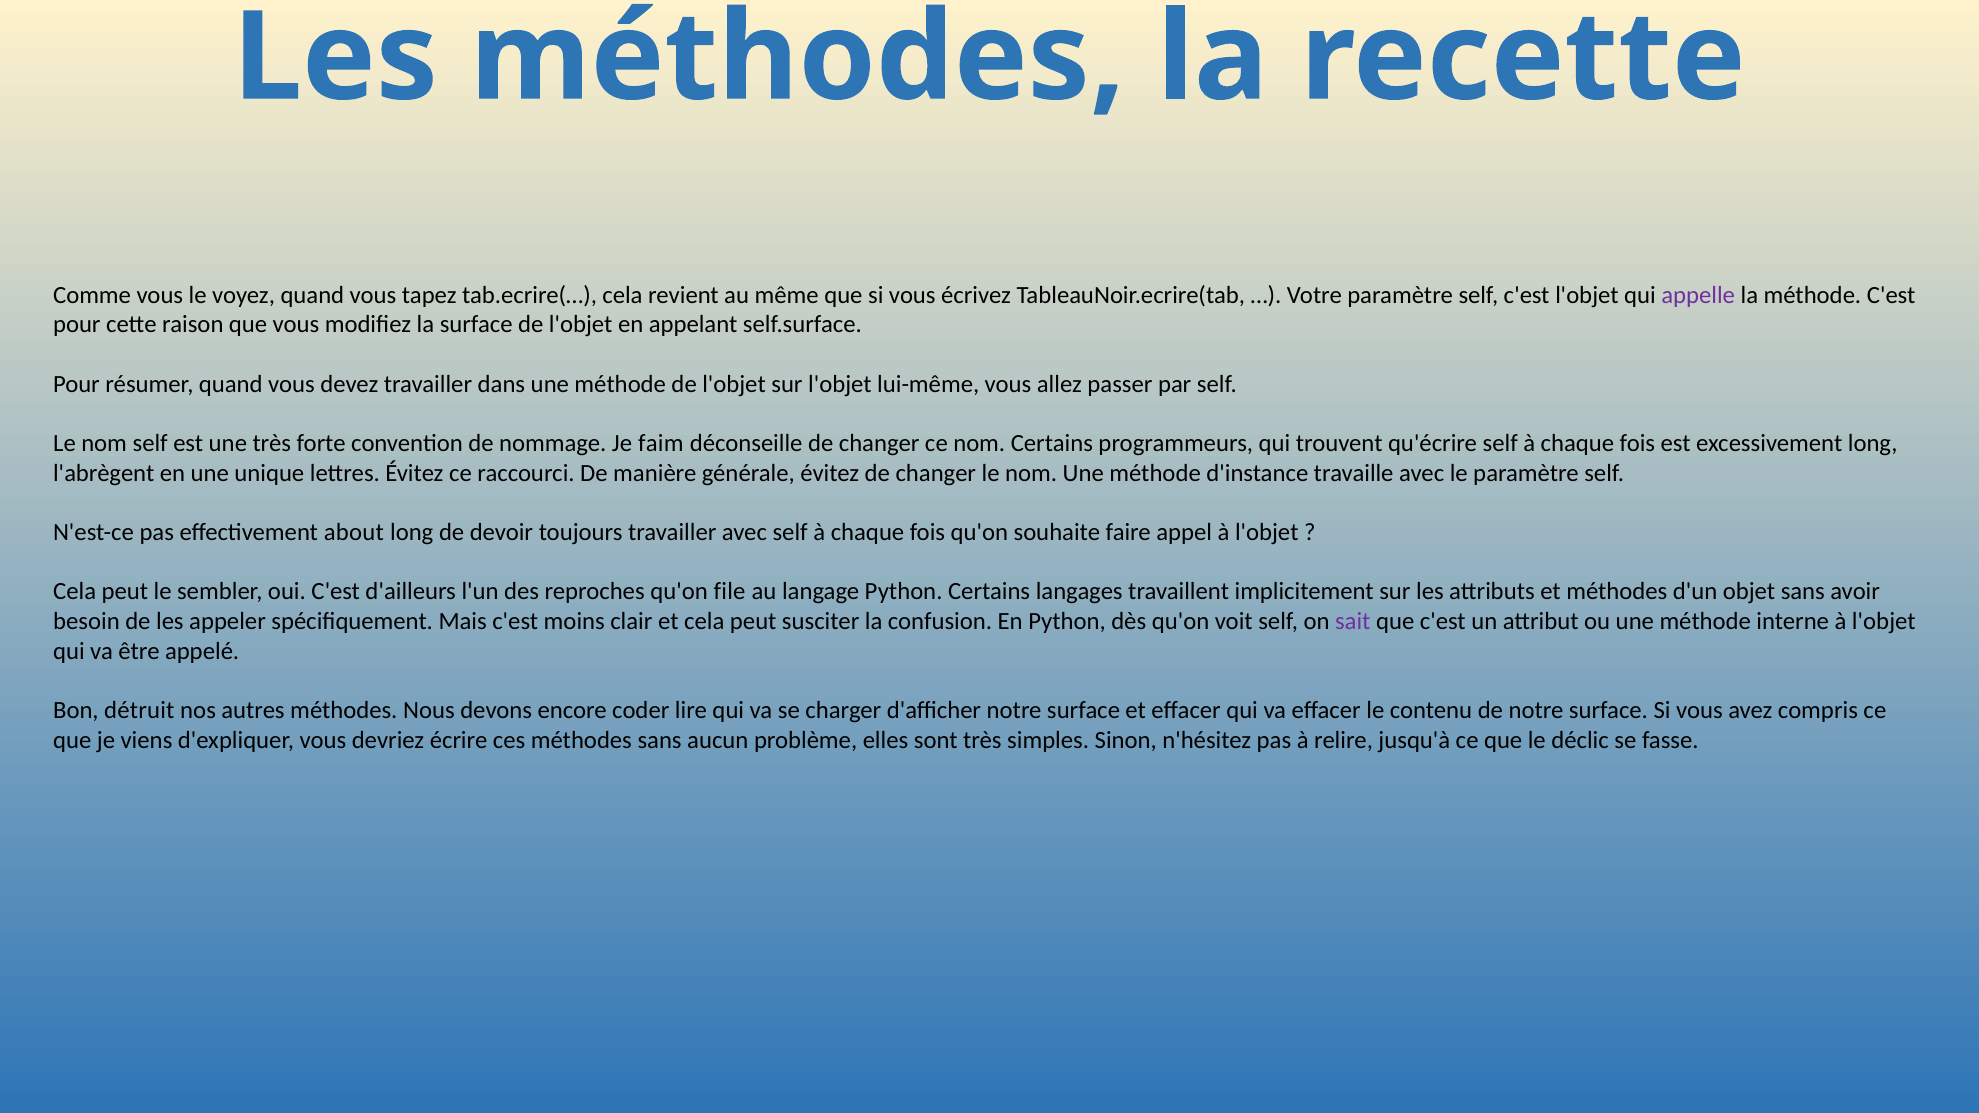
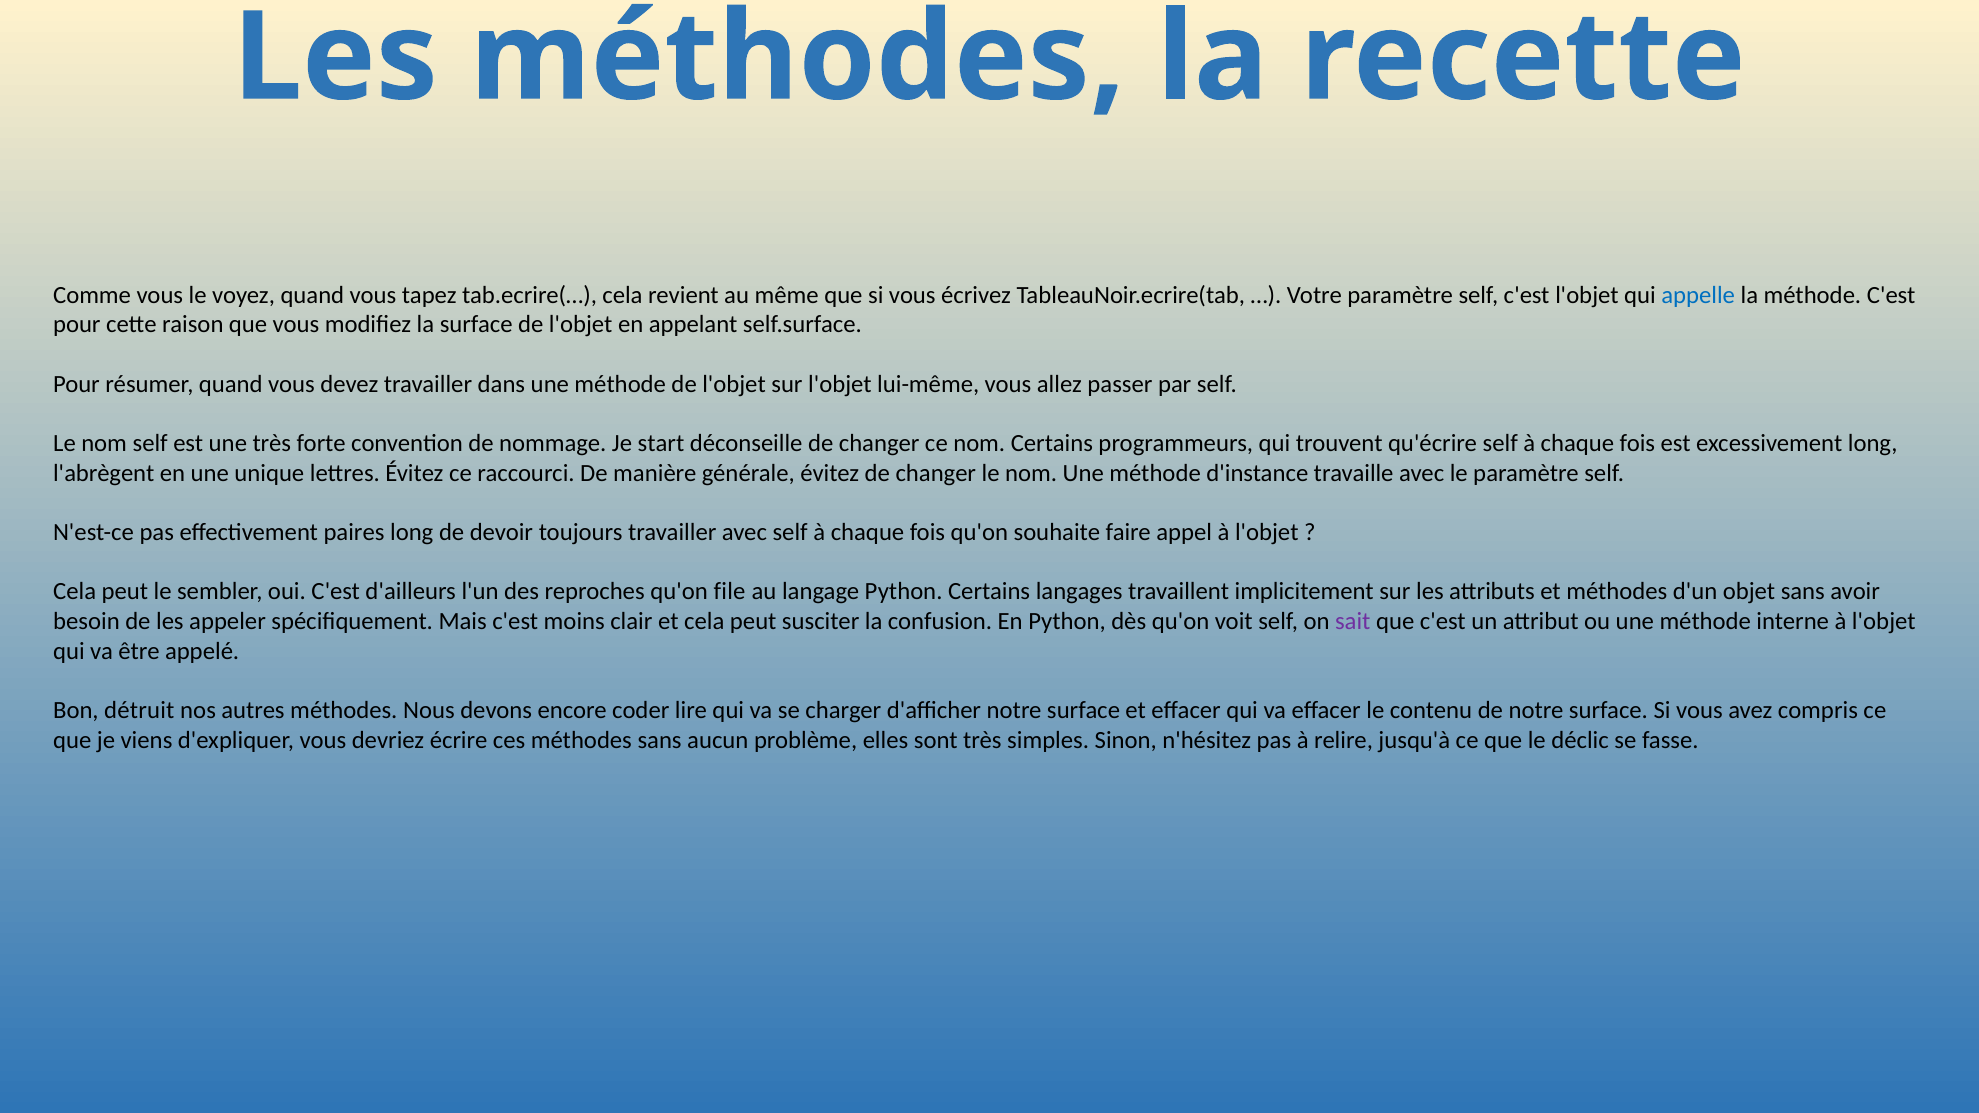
appelle colour: purple -> blue (1698, 295)
faim: faim -> start (661, 443)
about: about -> paires (354, 533)
